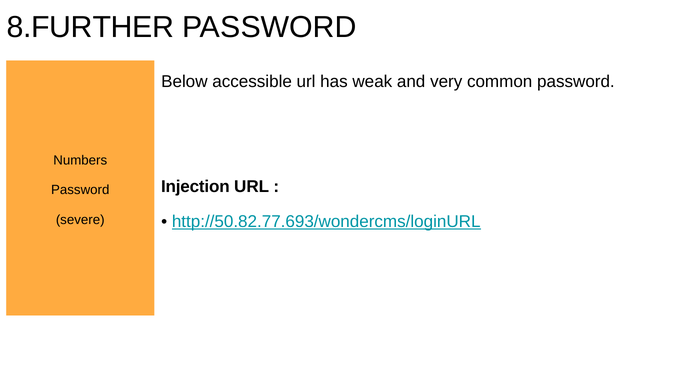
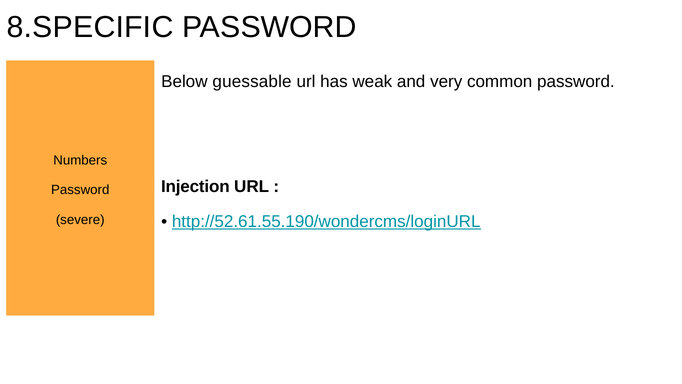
8.FURTHER: 8.FURTHER -> 8.SPECIFIC (90, 27)
accessible: accessible -> guessable (252, 82)
http://50.82.77.693/wondercms/loginURL: http://50.82.77.693/wondercms/loginURL -> http://52.61.55.190/wondercms/loginURL (326, 221)
